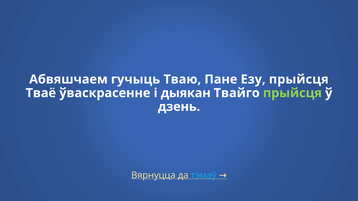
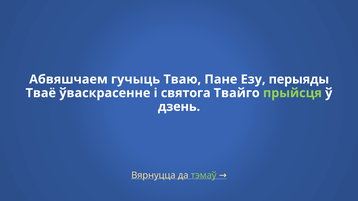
Езу прыйсця: прыйсця -> перыяды (299, 79)
дыякан: дыякан -> святога (186, 93)
тэмаў colour: light blue -> light green (204, 176)
